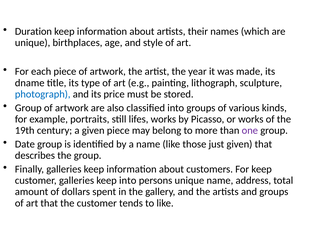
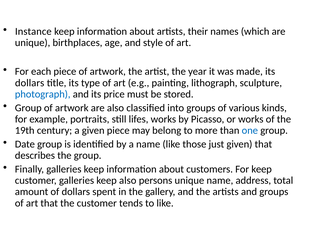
Duration: Duration -> Instance (33, 32)
dname: dname -> dollars (30, 83)
one colour: purple -> blue (250, 131)
keep into: into -> also (128, 181)
